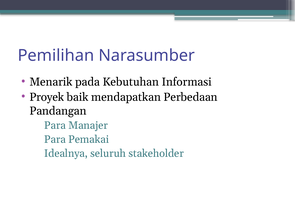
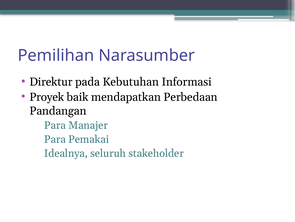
Menarik: Menarik -> Direktur (51, 82)
